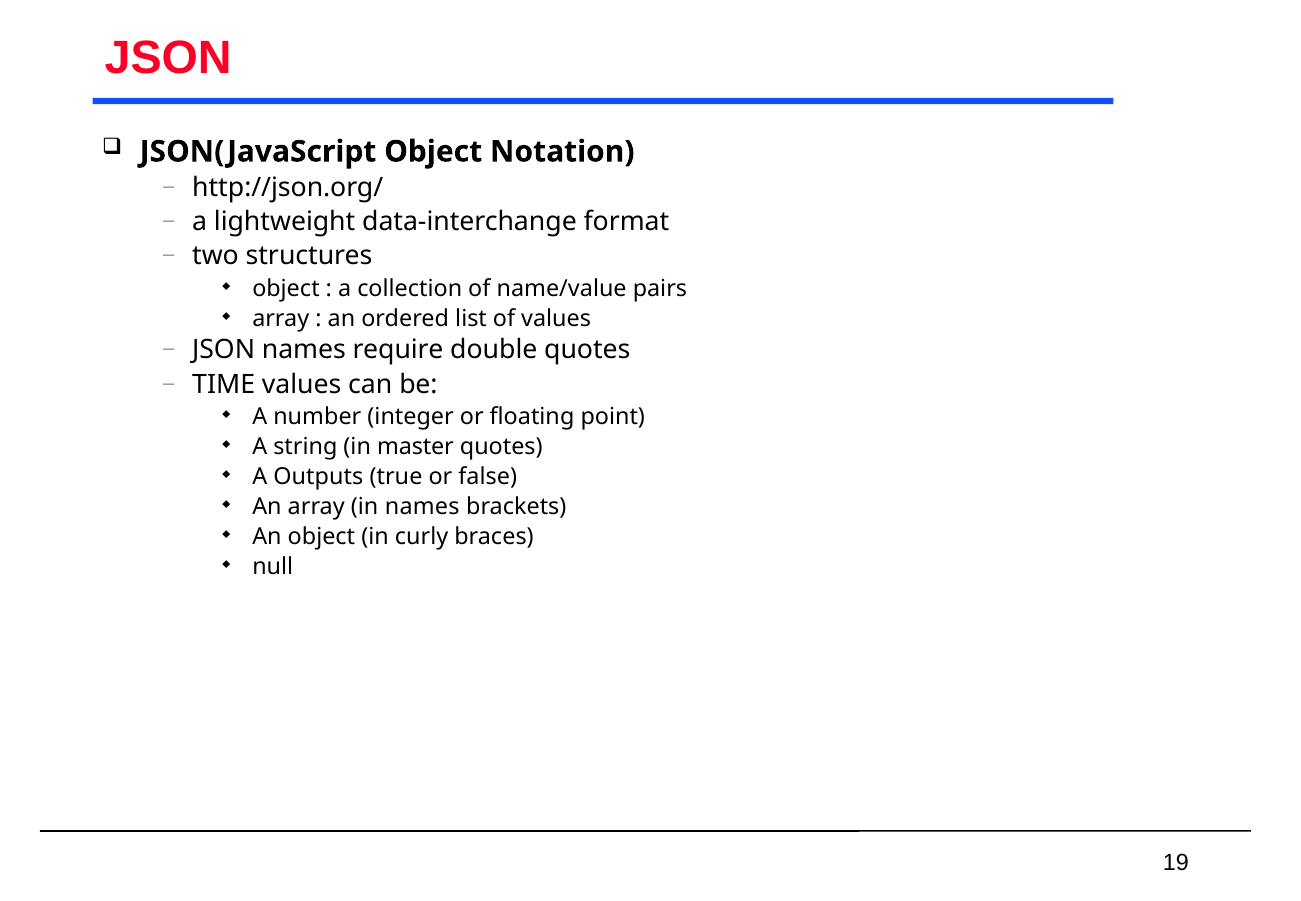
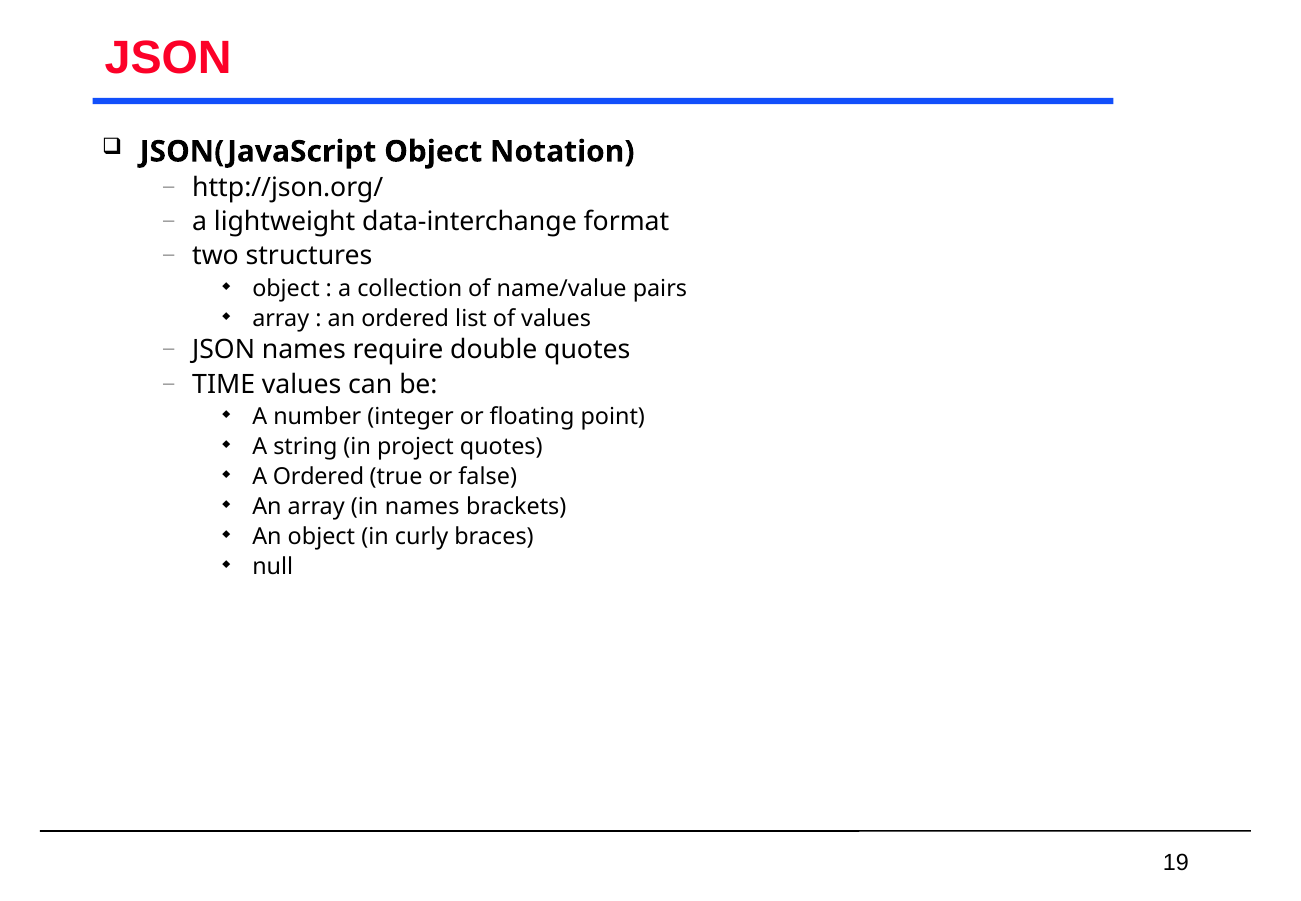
master: master -> project (415, 446)
A Outputs: Outputs -> Ordered (319, 476)
